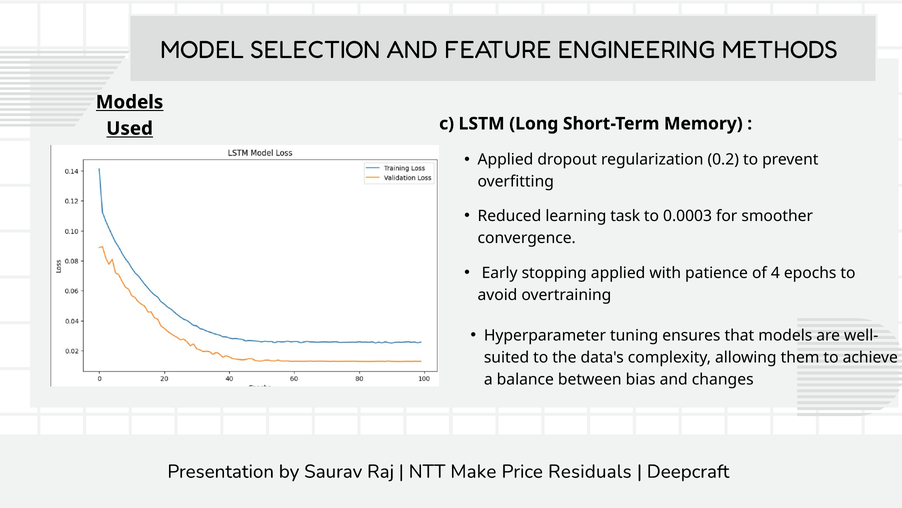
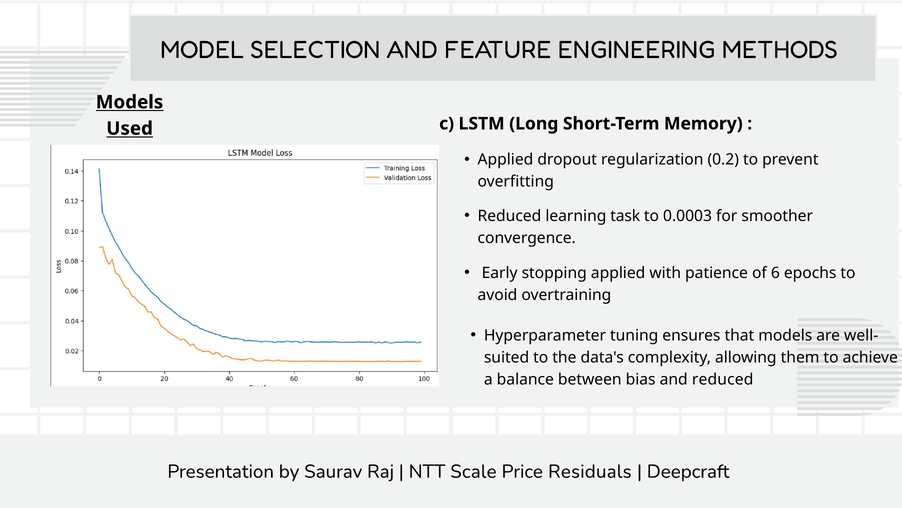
4: 4 -> 6 (775, 273)
and changes: changes -> reduced (723, 379)
Make: Make -> Scale (473, 471)
